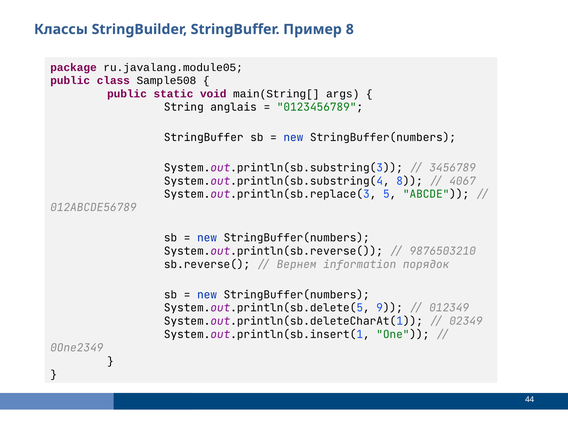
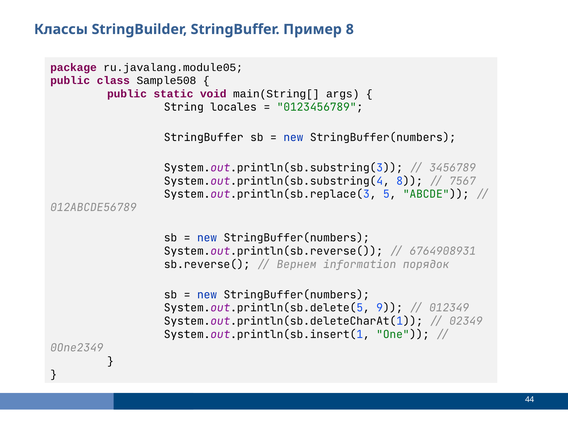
anglais: anglais -> locales (234, 107)
4067: 4067 -> 7567 (463, 181)
9876503210: 9876503210 -> 6764908931 (443, 251)
